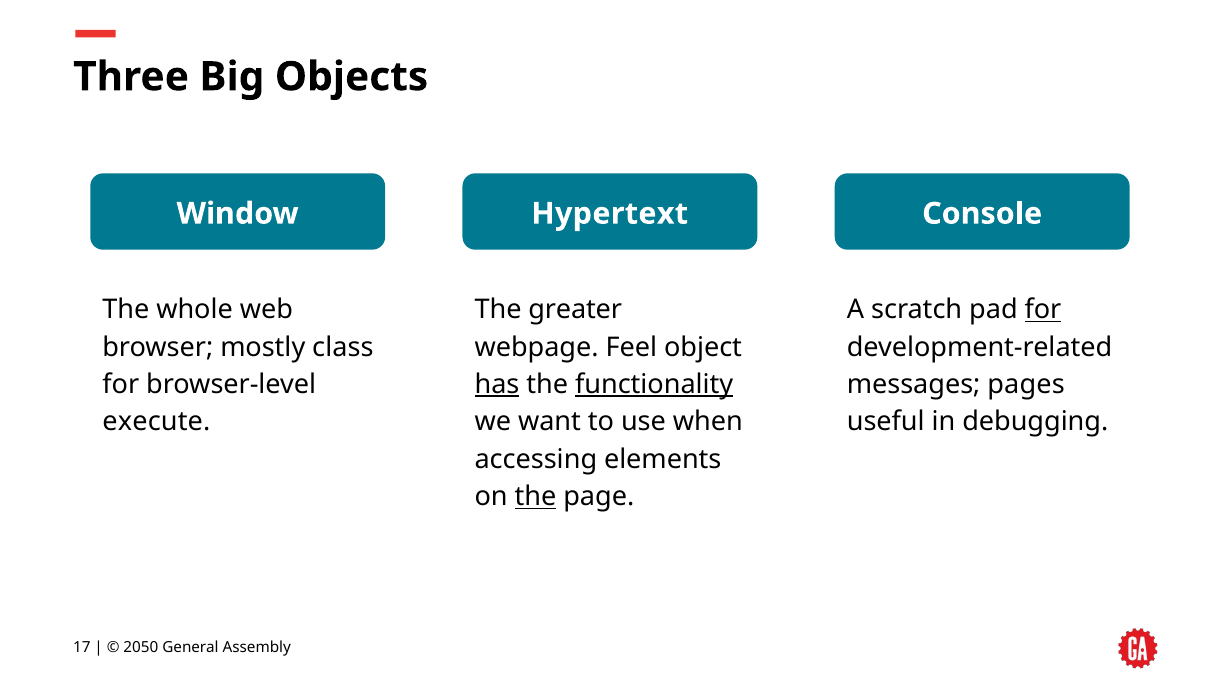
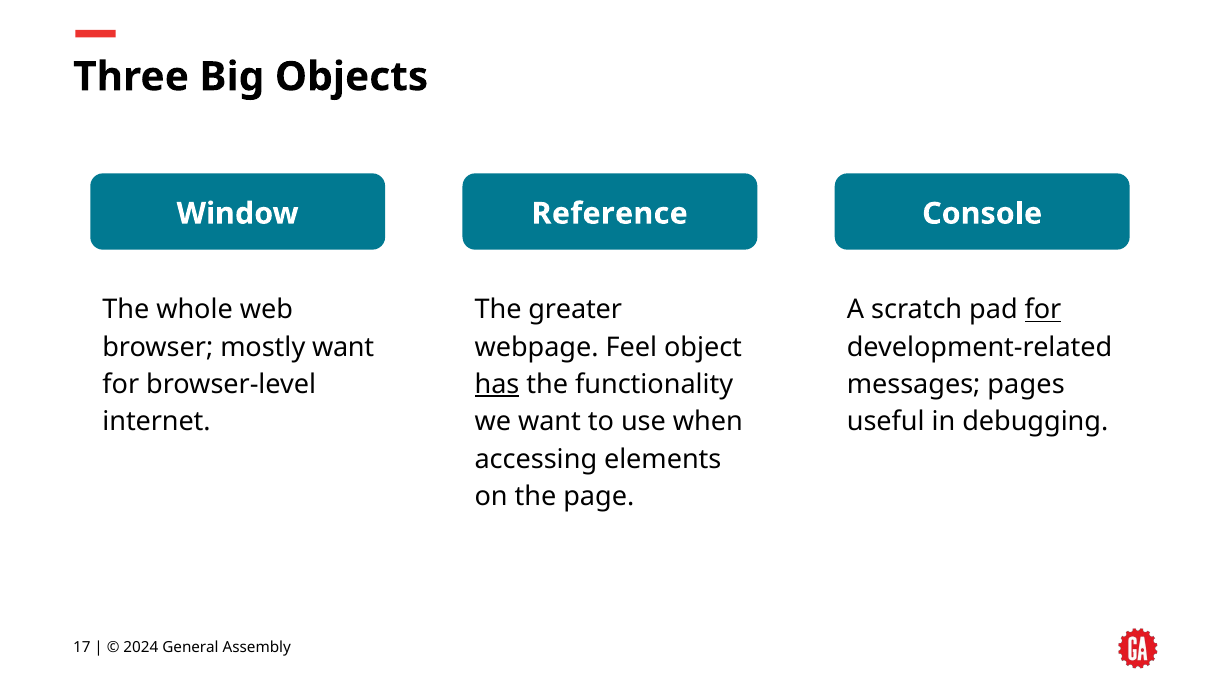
Hypertext: Hypertext -> Reference (610, 214)
mostly class: class -> want (343, 347)
functionality underline: present -> none (654, 385)
execute: execute -> internet (157, 422)
the underline: present -> none (536, 497)
2050: 2050 -> 2024 (141, 648)
